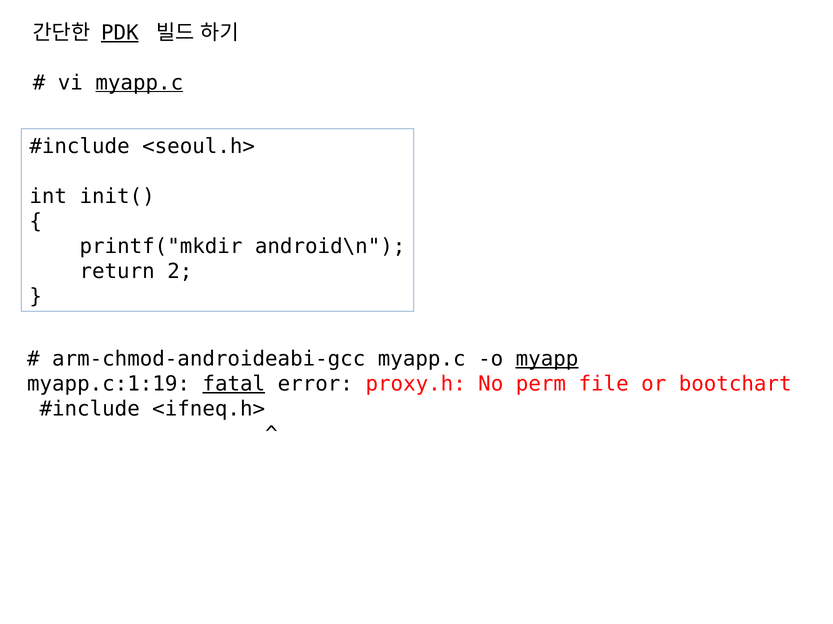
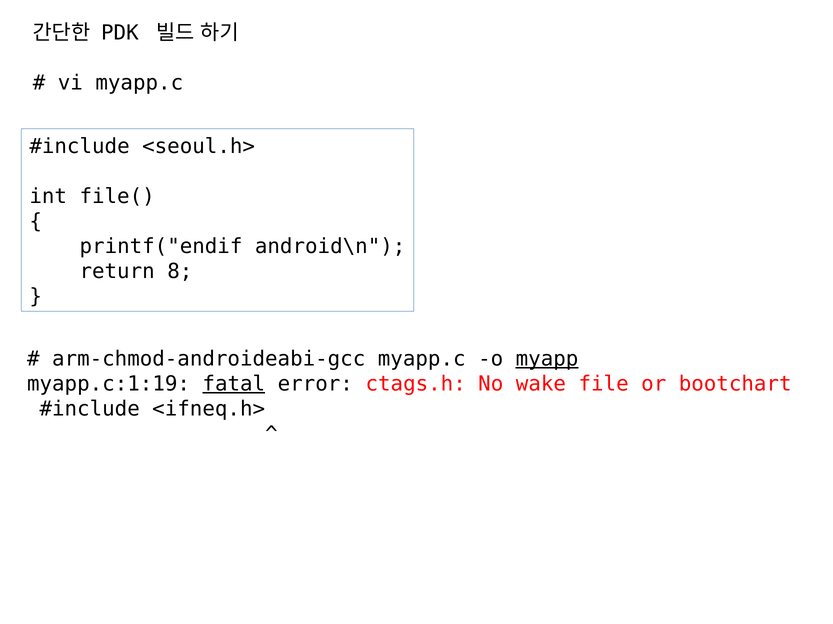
PDK underline: present -> none (120, 33)
myapp.c underline: present -> none (139, 83)
init(: init( -> file( (117, 197)
printf("mkdir: printf("mkdir -> printf("endif (161, 247)
2: 2 -> 8 (180, 272)
proxy.h: proxy.h -> ctags.h (416, 384)
perm: perm -> wake (541, 384)
